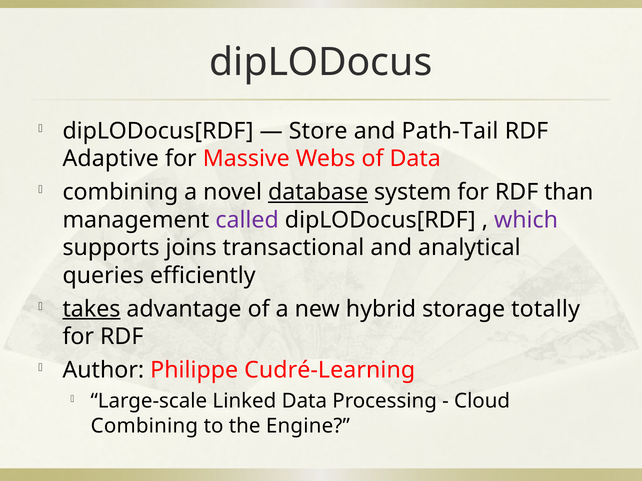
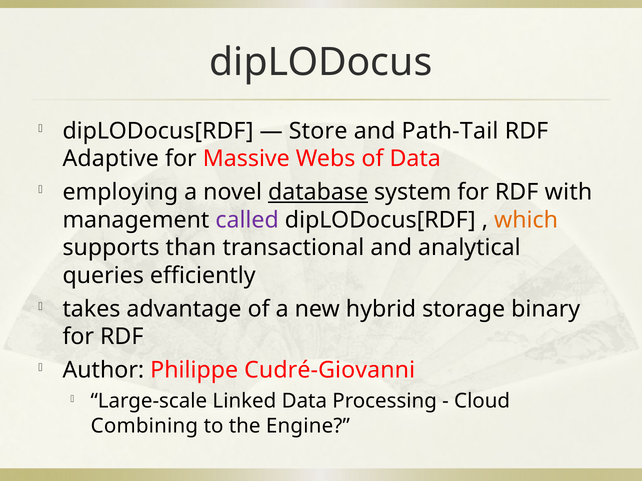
combining: combining -> employing (120, 192)
than: than -> with (569, 192)
which colour: purple -> orange (526, 220)
joins: joins -> than (191, 248)
takes underline: present -> none (91, 309)
totally: totally -> binary (546, 309)
Cudré-Learning: Cudré-Learning -> Cudré-Giovanni (330, 371)
